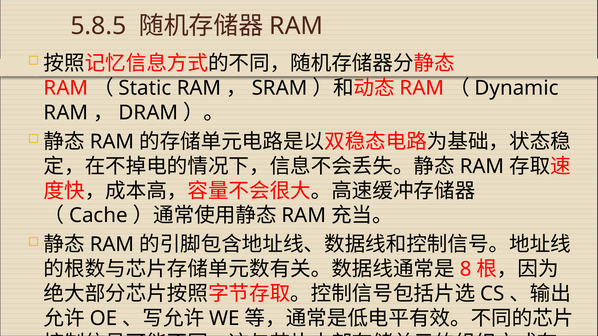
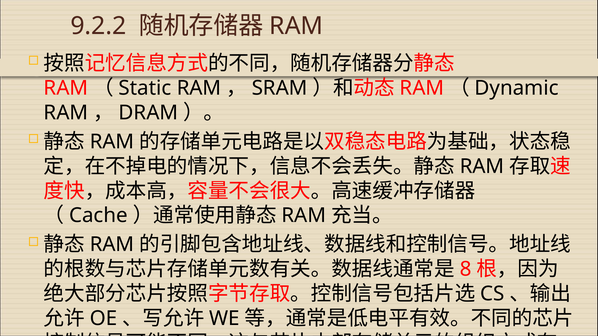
5.8.5: 5.8.5 -> 9.2.2 (98, 26)
